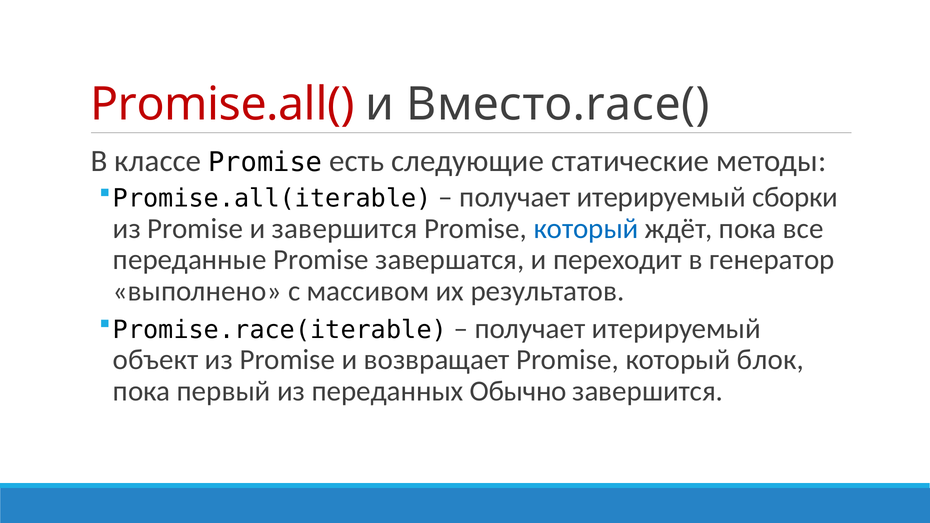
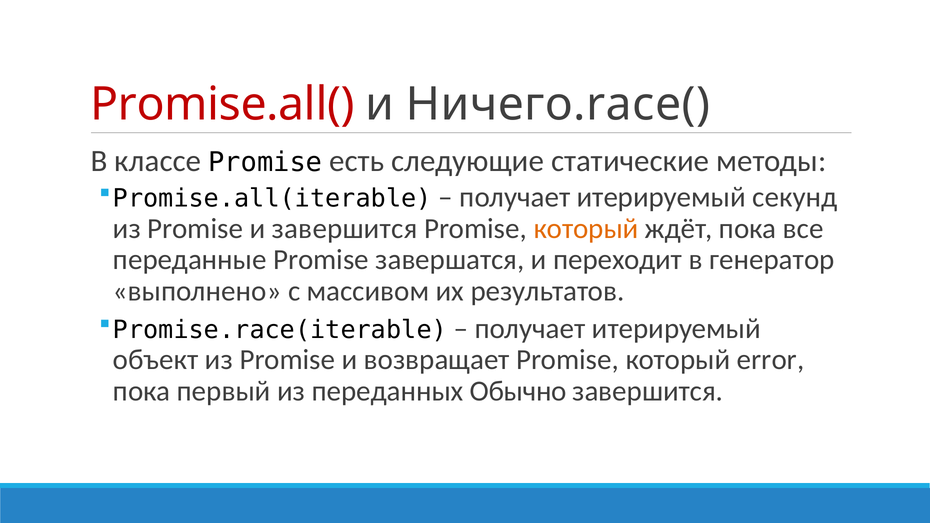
Вместо.race(: Вместо.race( -> Ничего.race( (558, 104)
сборки: сборки -> секунд (795, 197)
который colour: blue -> orange (586, 229)
блок: блок -> error (771, 360)
